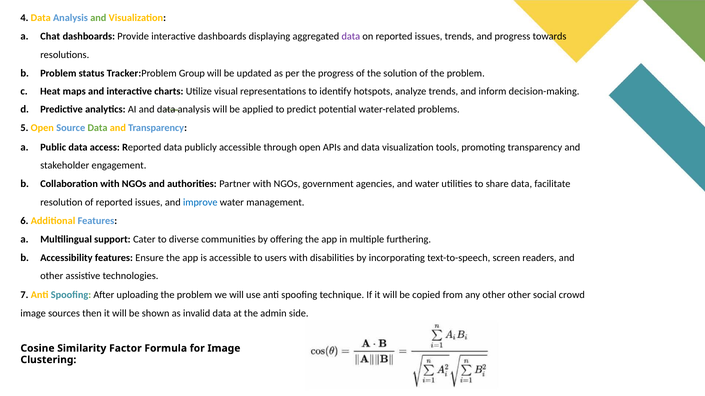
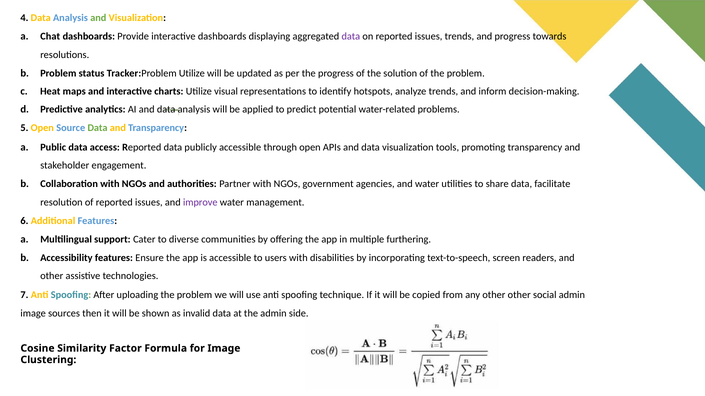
Tracker:Problem Group: Group -> Utilize (192, 73)
improve colour: blue -> purple (200, 203)
social crowd: crowd -> admin (572, 295)
